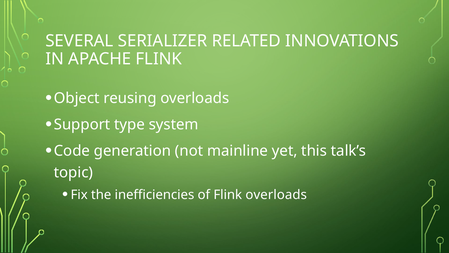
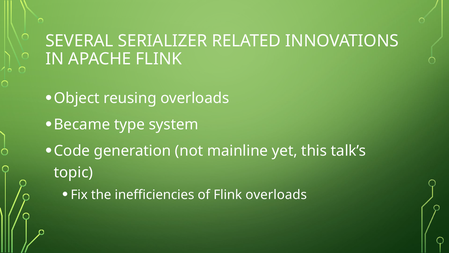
Support: Support -> Became (82, 124)
